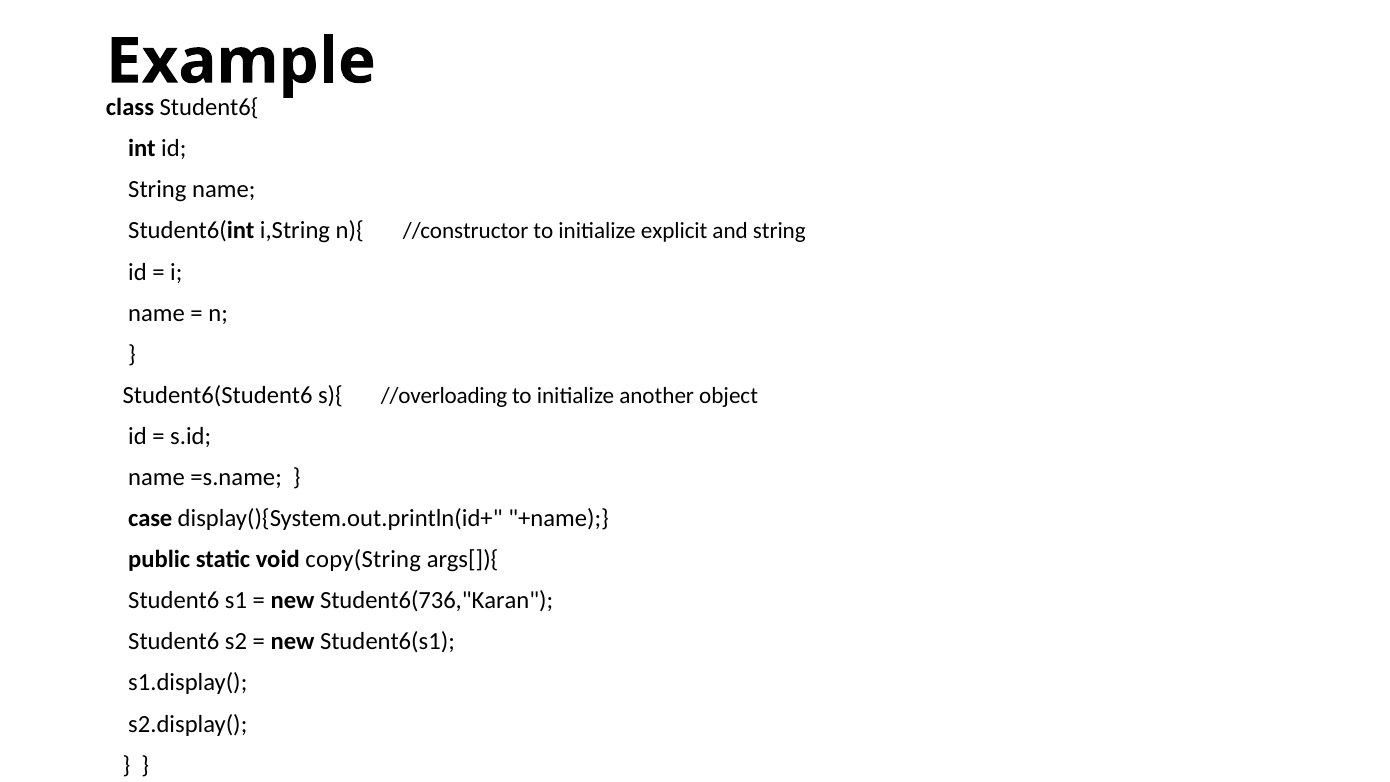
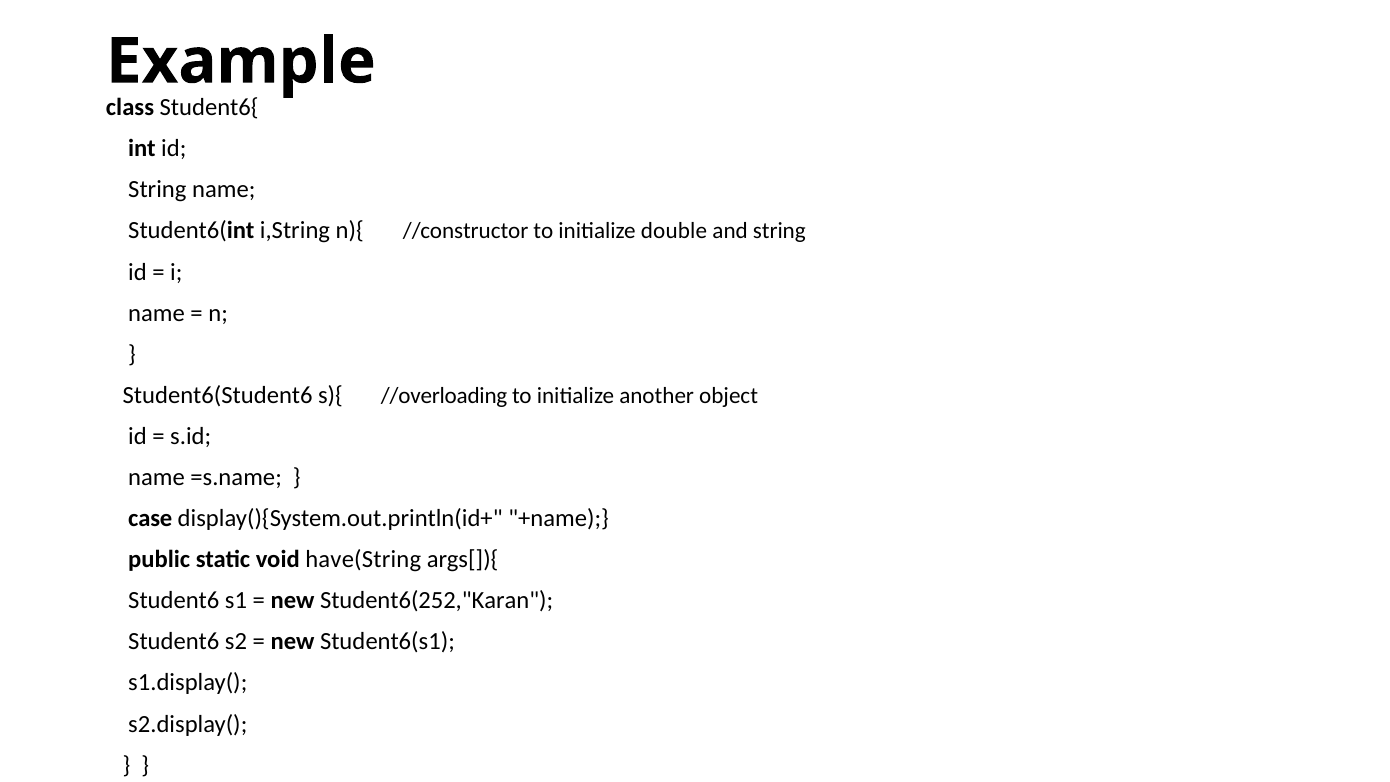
explicit: explicit -> double (674, 231)
copy(String: copy(String -> have(String (363, 559)
Student6(736,"Karan: Student6(736,"Karan -> Student6(252,"Karan (437, 600)
